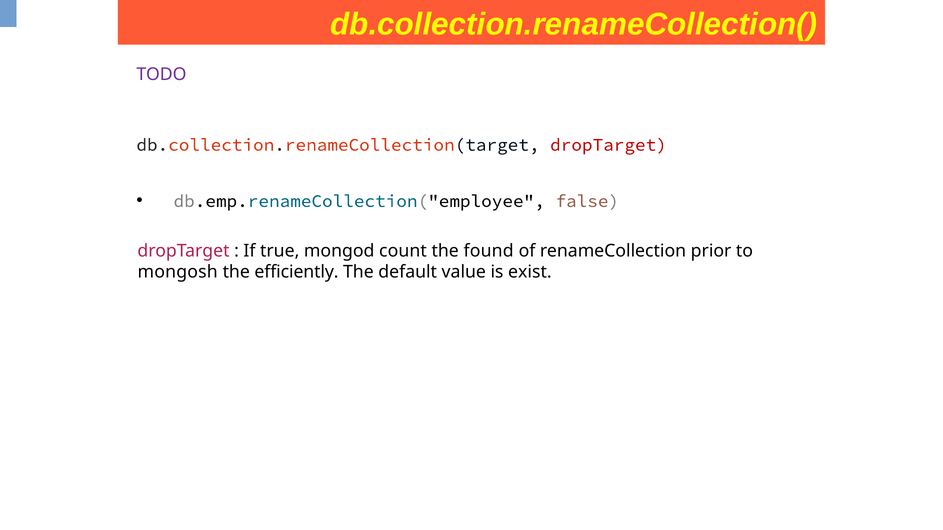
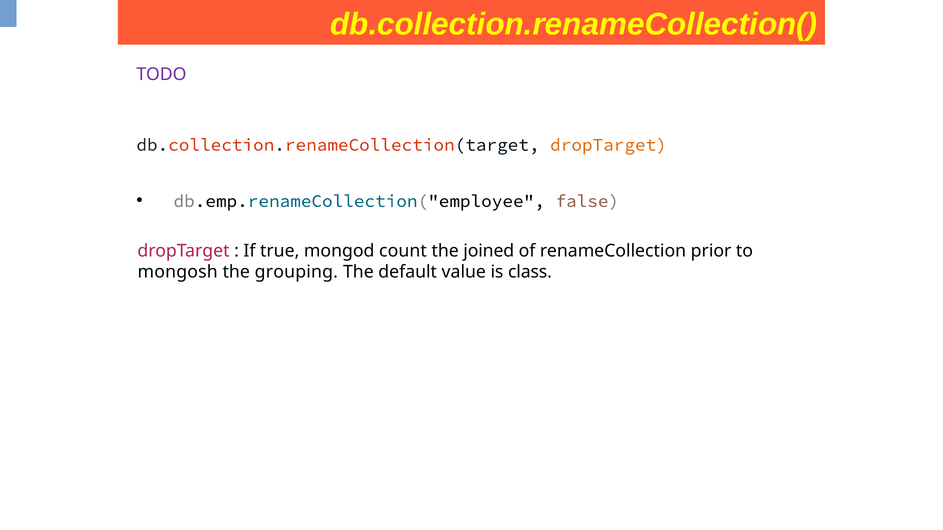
dropTarget colour: red -> orange (608, 145)
found: found -> joined (489, 251)
efficiently: efficiently -> grouping (296, 272)
exist: exist -> class (530, 272)
